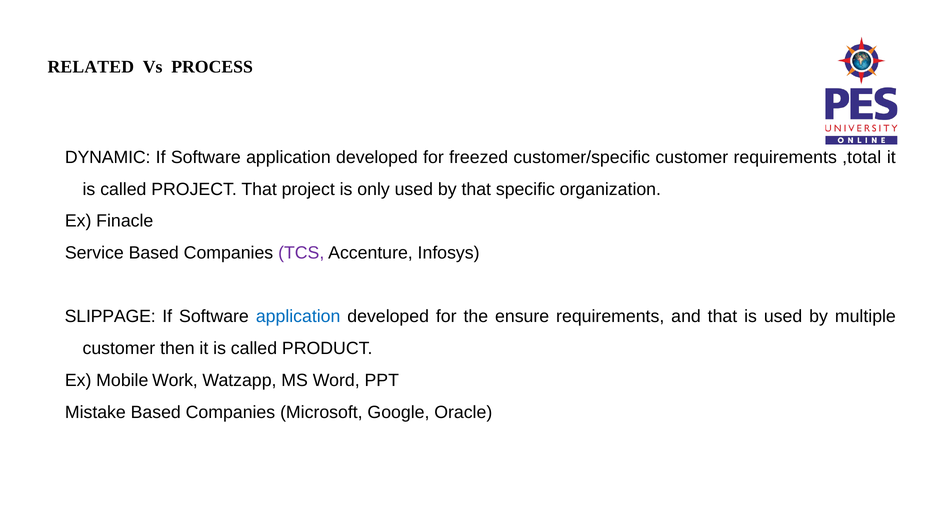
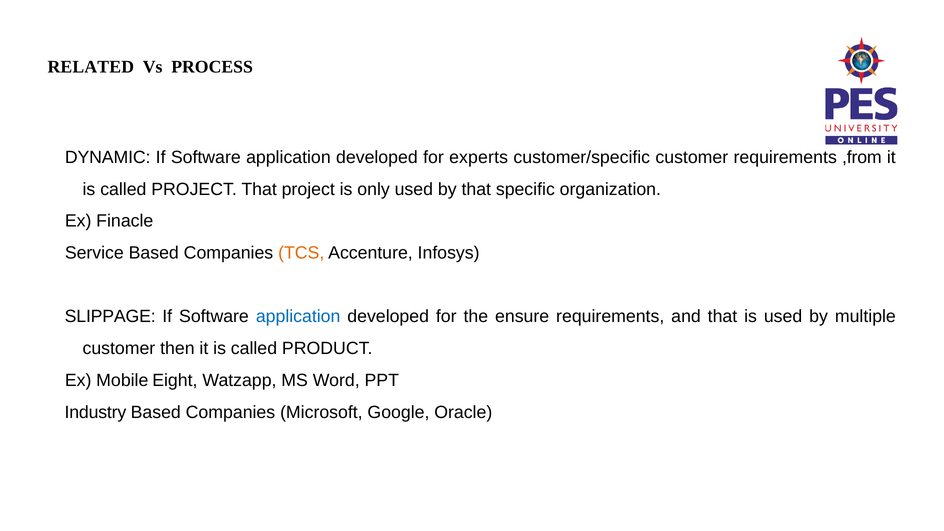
freezed: freezed -> experts (479, 157)
,total: ,total -> ,from (862, 157)
TCS colour: purple -> orange (301, 253)
Work: Work -> Eight (175, 380)
Mistake: Mistake -> Industry (95, 412)
